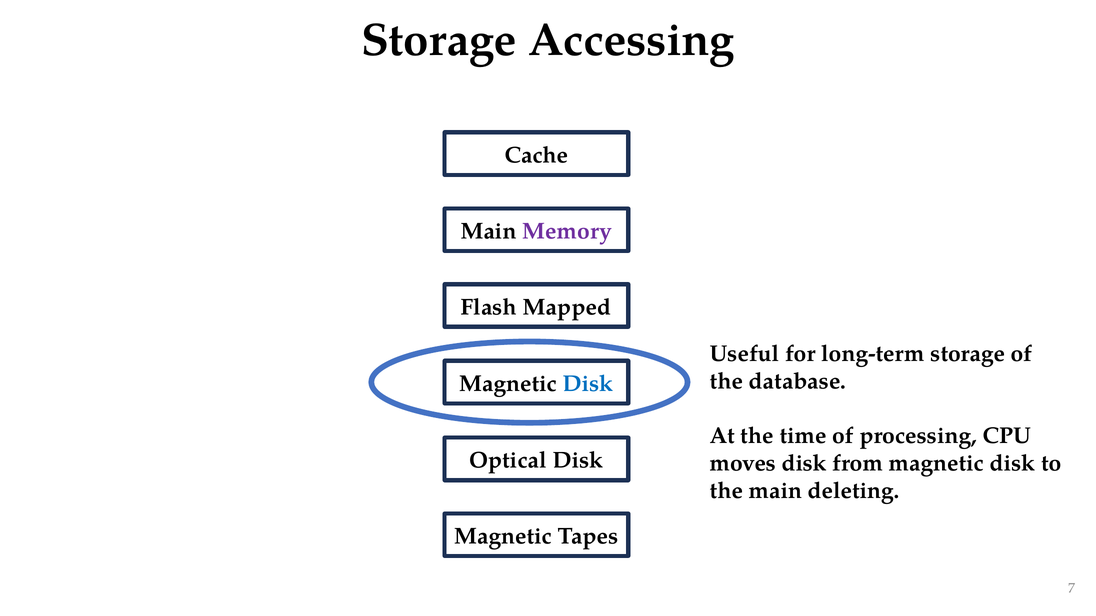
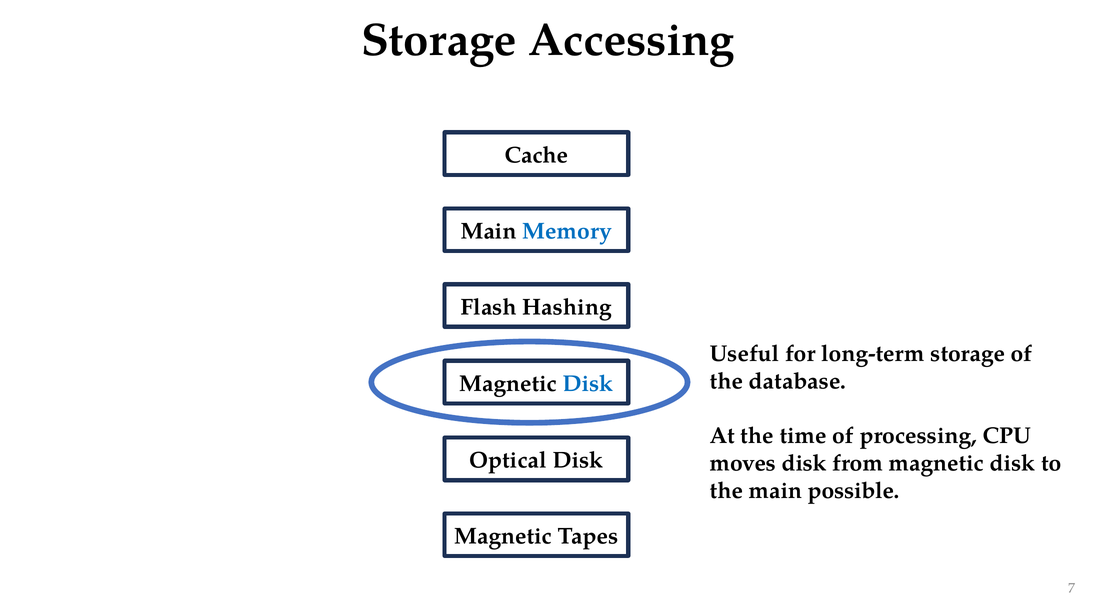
Memory colour: purple -> blue (567, 232)
Mapped: Mapped -> Hashing (567, 307)
deleting: deleting -> possible (854, 491)
